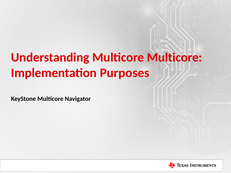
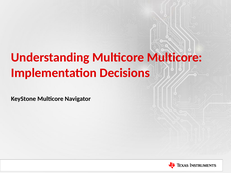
Purposes: Purposes -> Decisions (125, 73)
